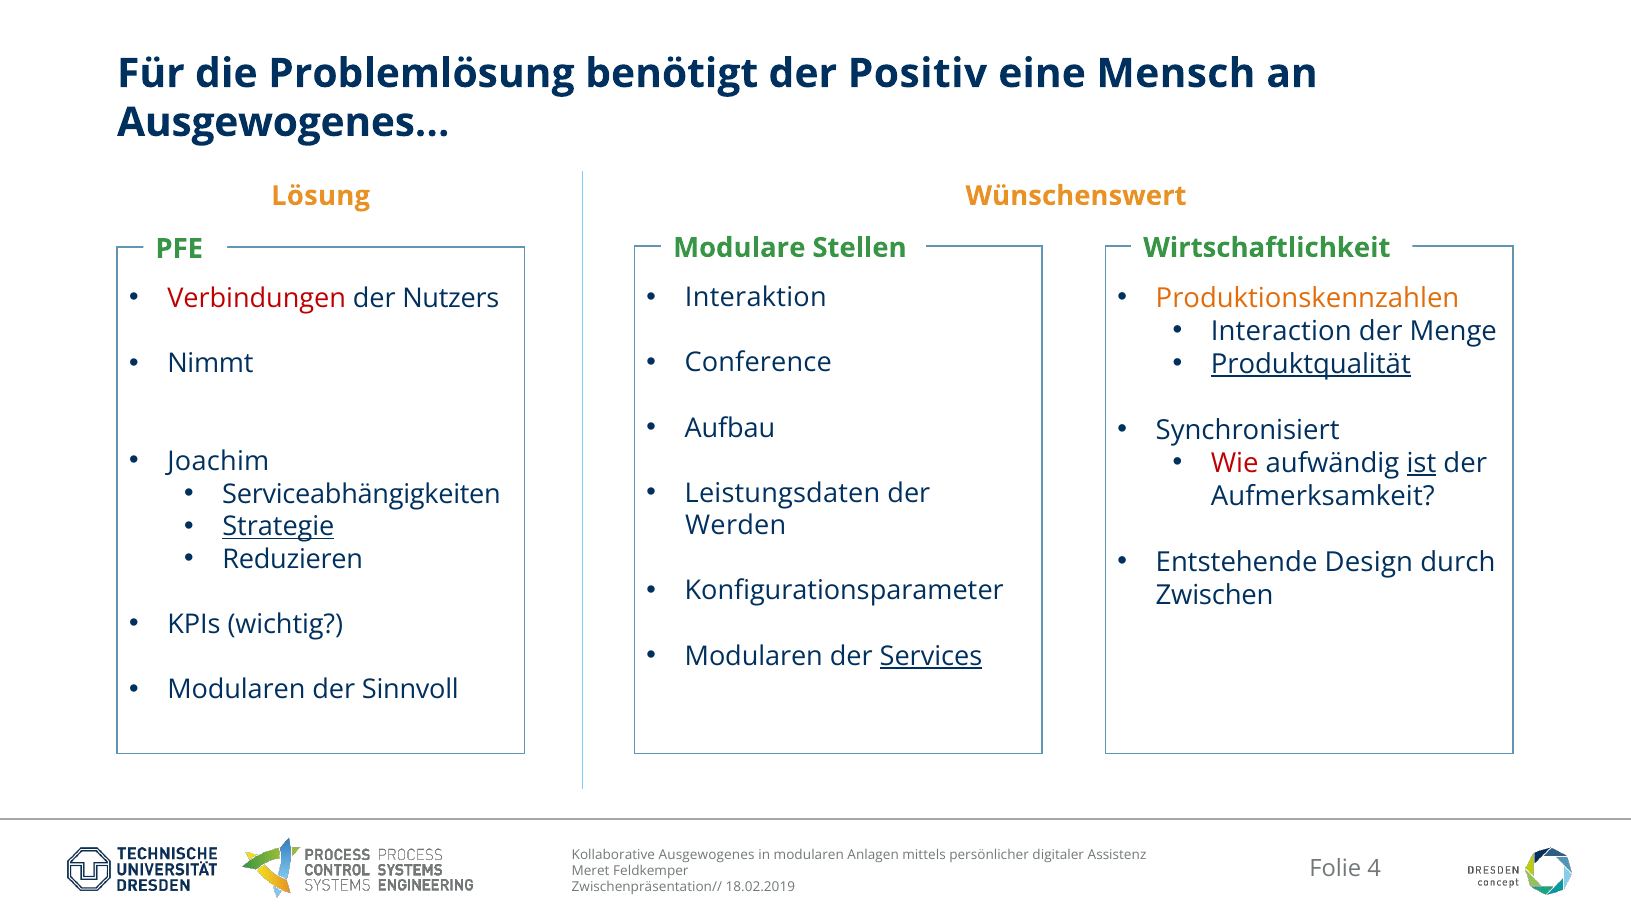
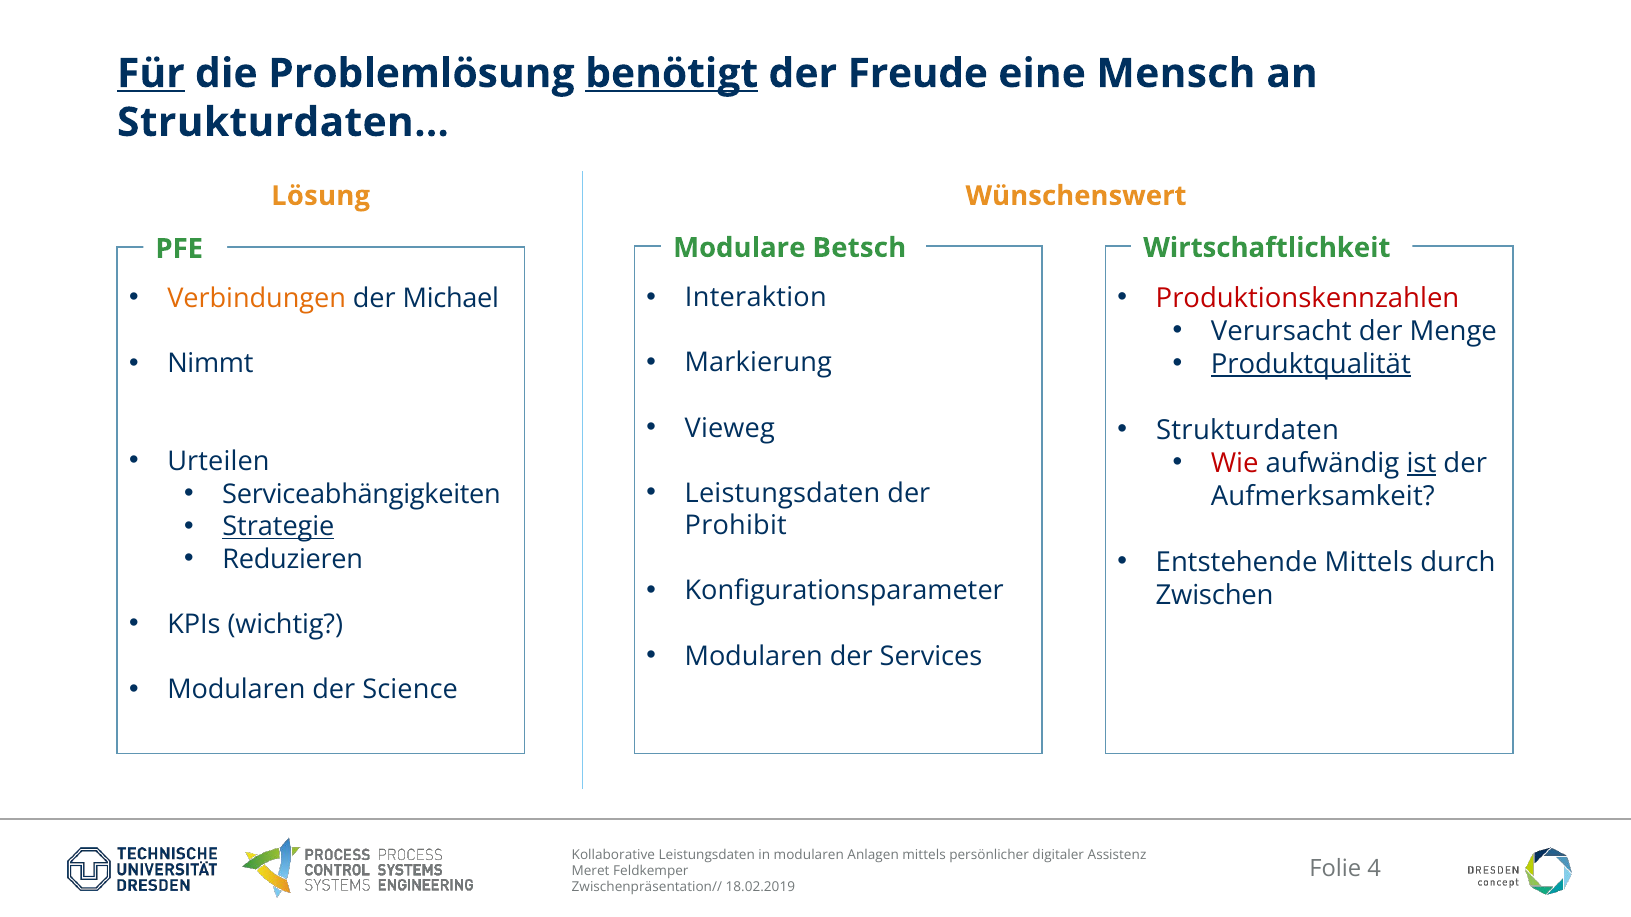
Für underline: none -> present (151, 74)
benötigt underline: none -> present (672, 74)
Positiv: Positiv -> Freude (918, 74)
Ausgewogenes…: Ausgewogenes… -> Strukturdaten… (283, 123)
Stellen: Stellen -> Betsch (859, 248)
Produktionskennzahlen colour: orange -> red (1308, 298)
Verbindungen colour: red -> orange (257, 299)
Nutzers: Nutzers -> Michael (451, 299)
Interaction: Interaction -> Verursacht (1281, 331)
Conference: Conference -> Markierung (758, 363)
Aufbau: Aufbau -> Vieweg (730, 428)
Synchronisiert: Synchronisiert -> Strukturdaten (1248, 430)
Joachim: Joachim -> Urteilen (218, 462)
Werden: Werden -> Prohibit (736, 526)
Entstehende Design: Design -> Mittels (1369, 562)
Services underline: present -> none (931, 656)
Sinnvoll: Sinnvoll -> Science (410, 690)
Ausgewogenes: Ausgewogenes -> Leistungsdaten (707, 855)
